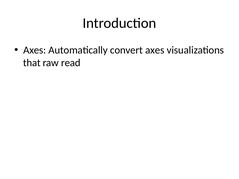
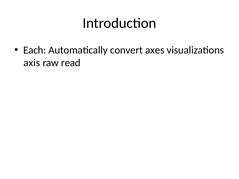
Axes: Axes -> Each (35, 50)
that: that -> axis (32, 63)
